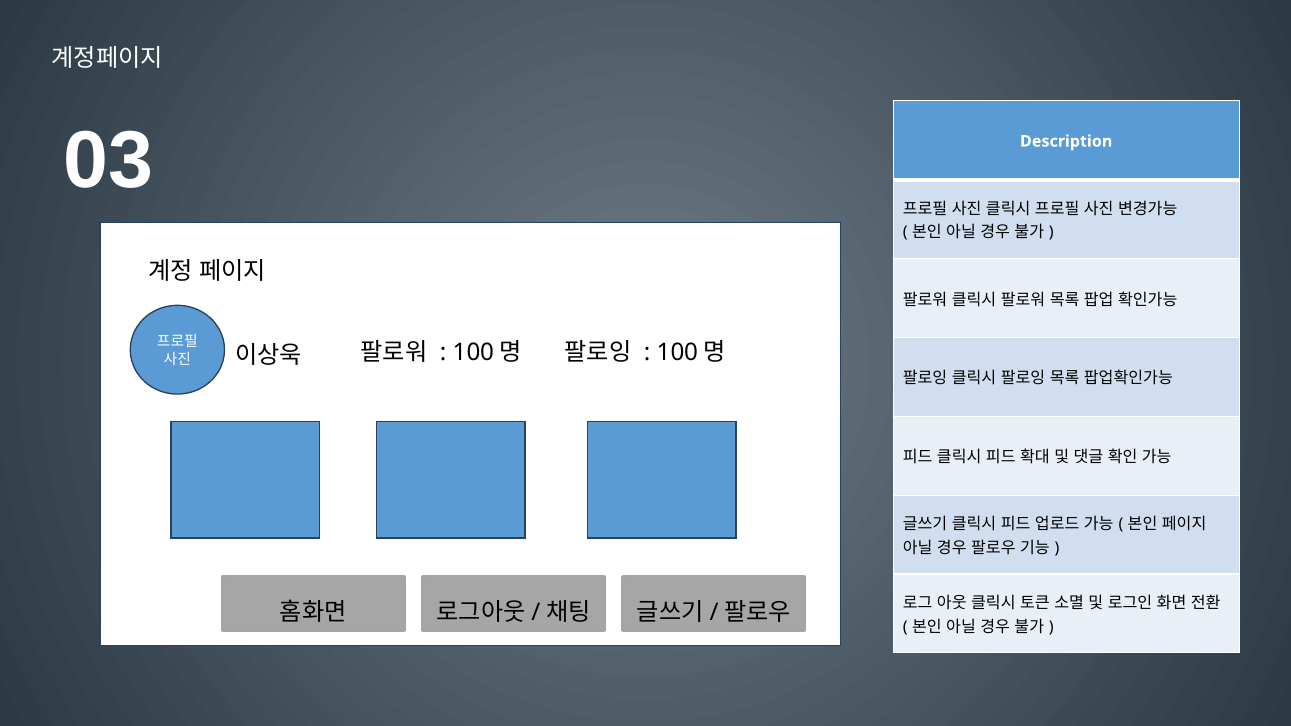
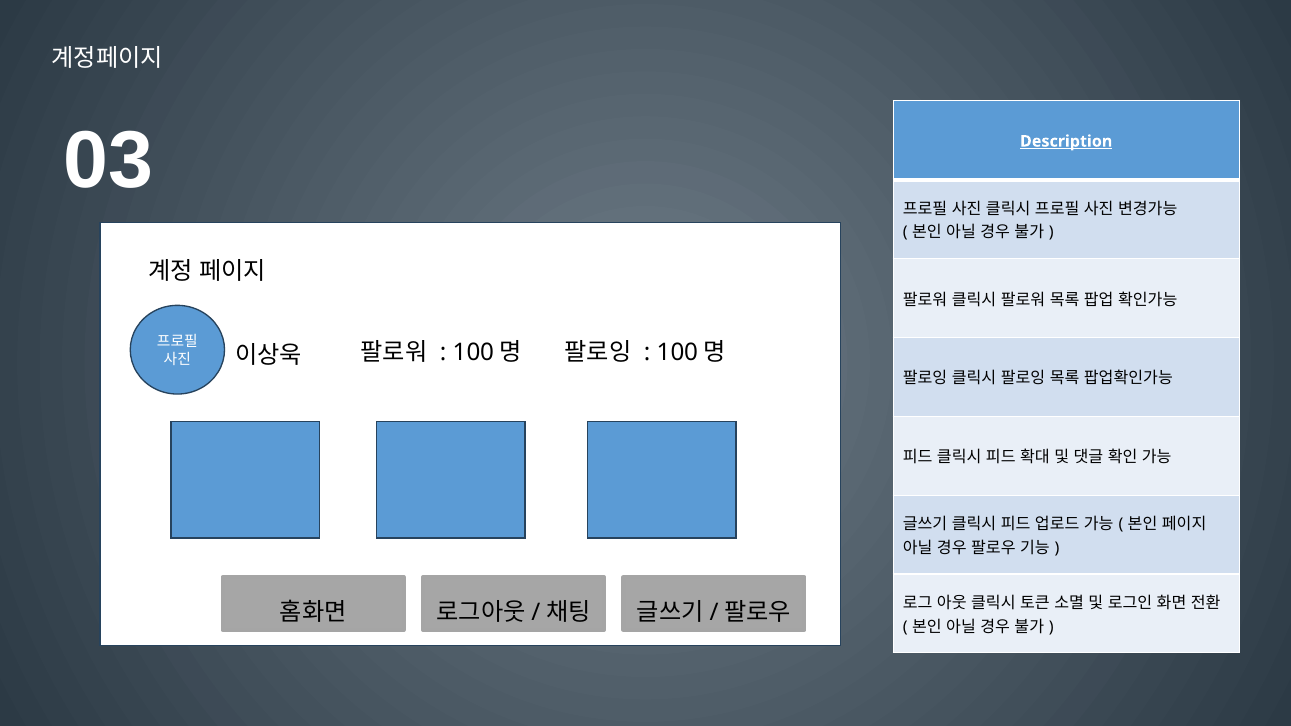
Description underline: none -> present (1066, 141)
